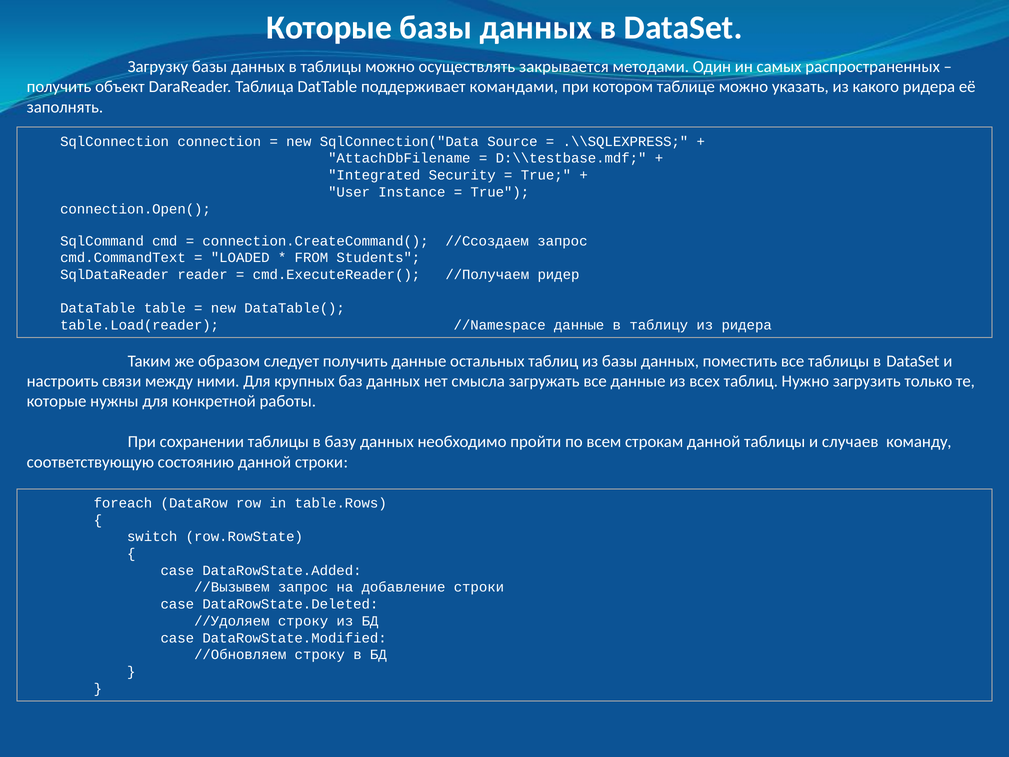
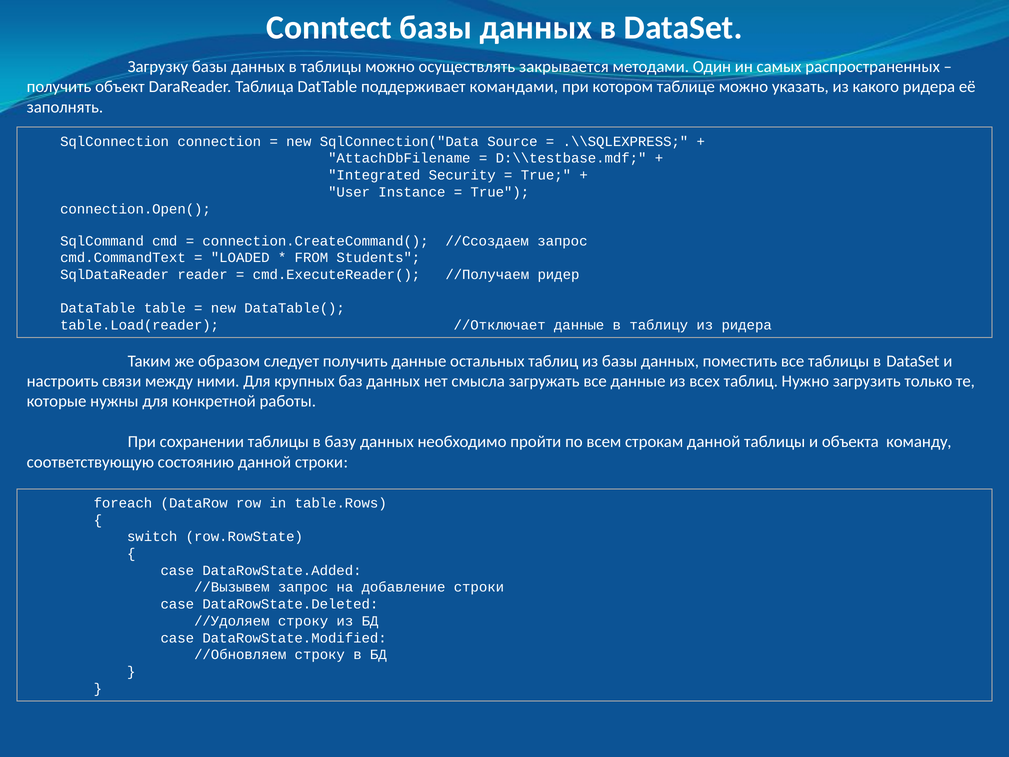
Которые: Которые -> Conntect (329, 27)
//Namespace: //Namespace -> //Отключает (500, 325)
случаев: случаев -> объекта (850, 442)
